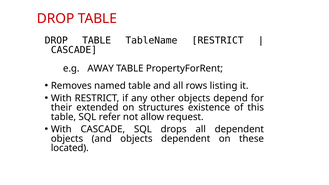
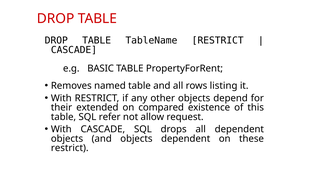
AWAY: AWAY -> BASIC (101, 68)
structures: structures -> compared (161, 108)
located: located -> restrict (70, 148)
